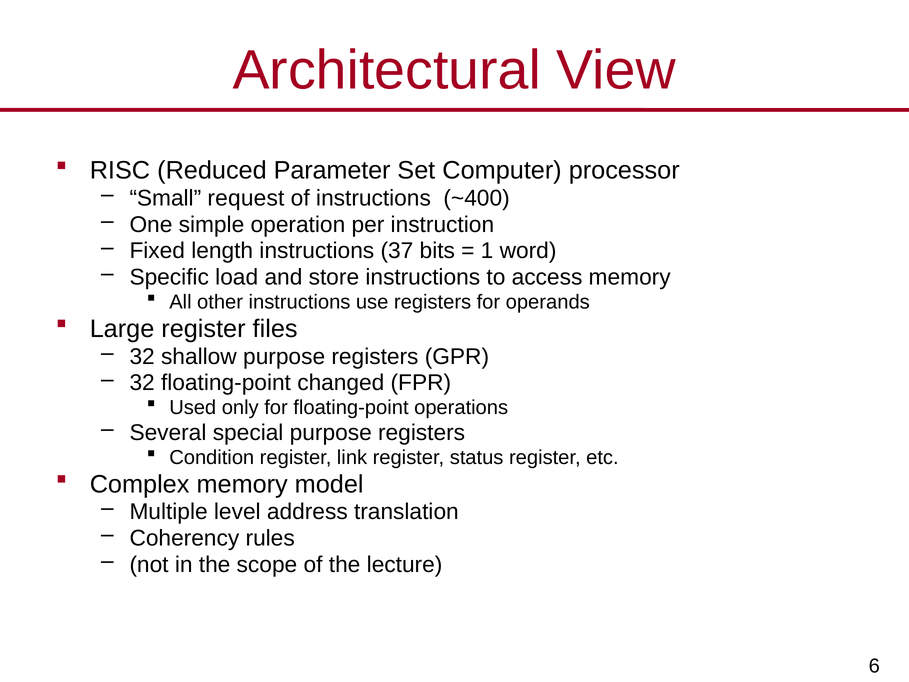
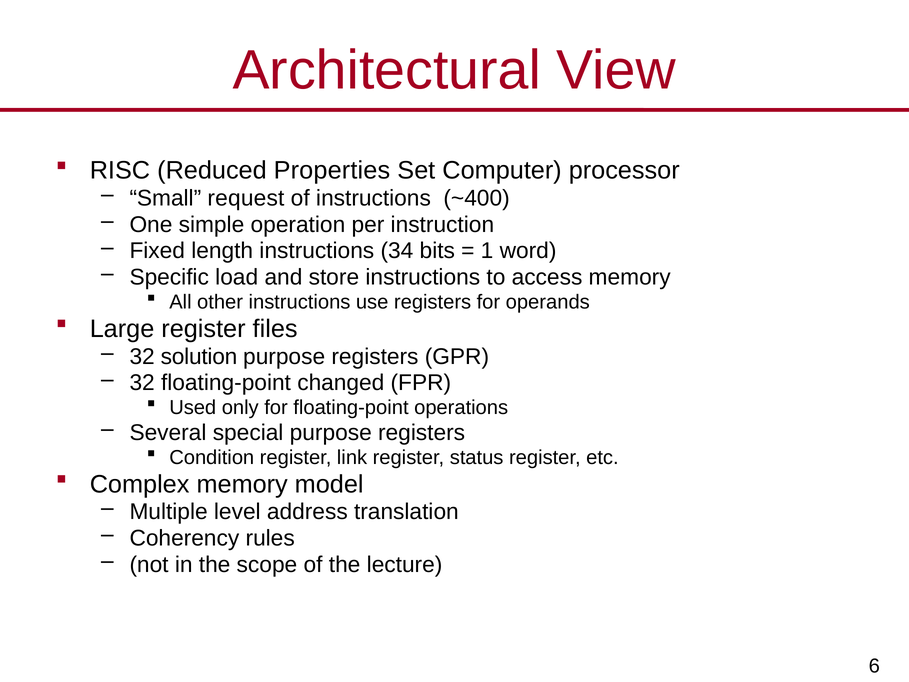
Parameter: Parameter -> Properties (332, 170)
37: 37 -> 34 (397, 251)
shallow: shallow -> solution (199, 356)
